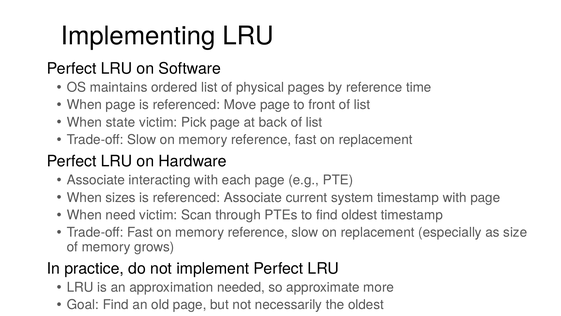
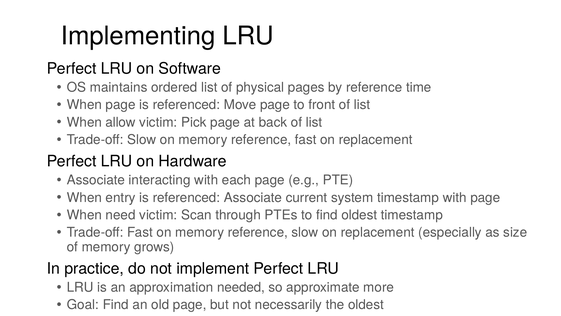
state: state -> allow (121, 122)
sizes: sizes -> entry (121, 197)
